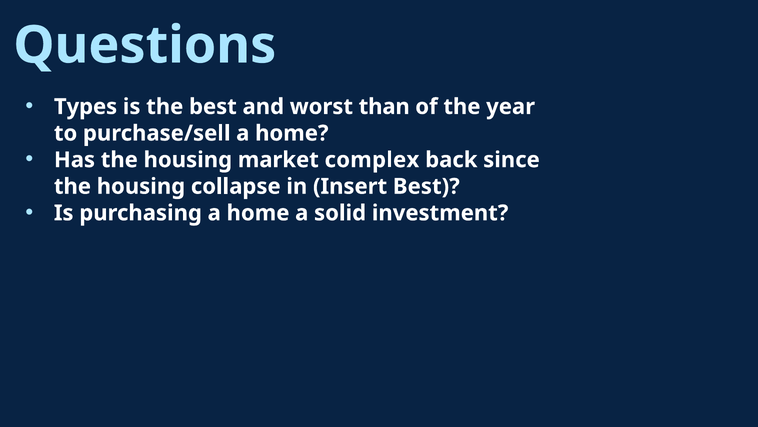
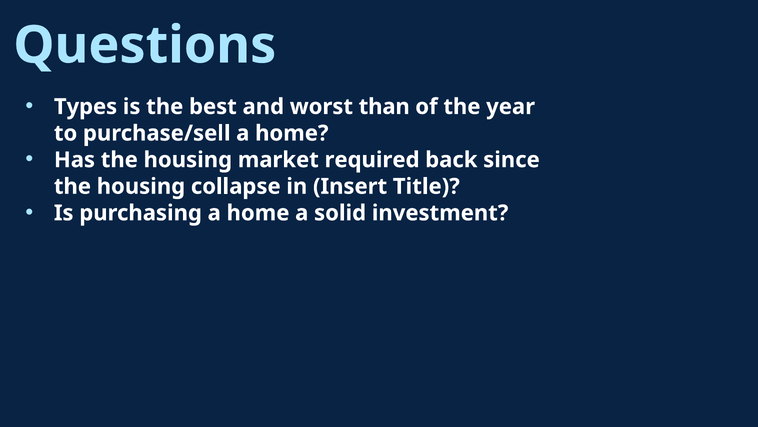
complex: complex -> required (372, 160)
Insert Best: Best -> Title (426, 186)
